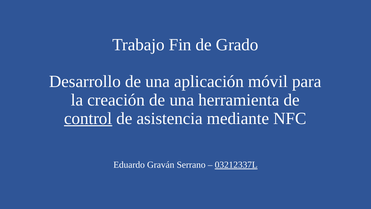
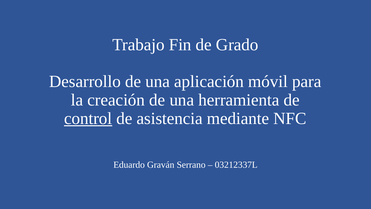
03212337L underline: present -> none (236, 165)
